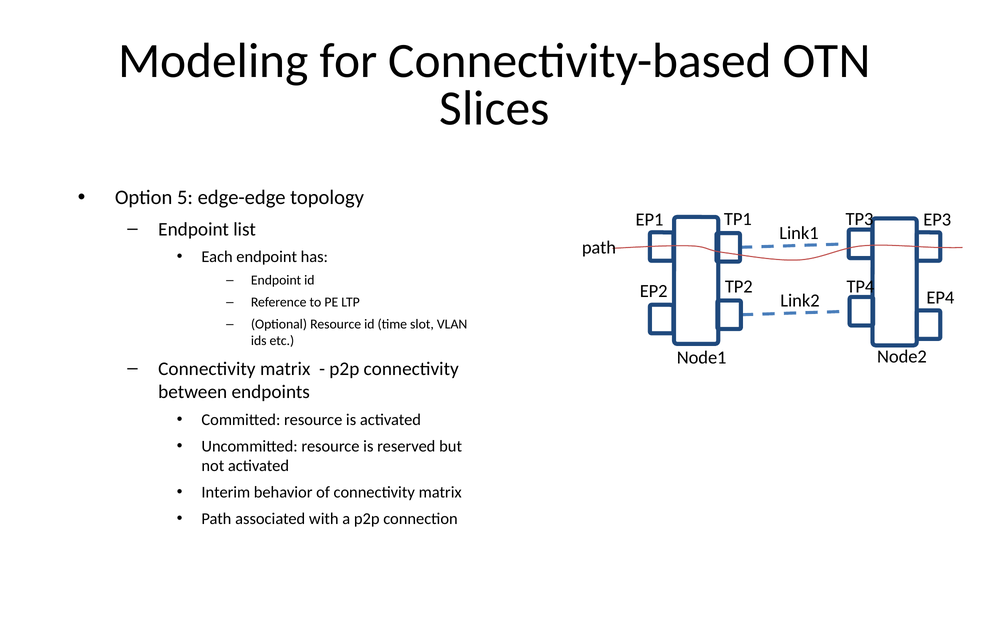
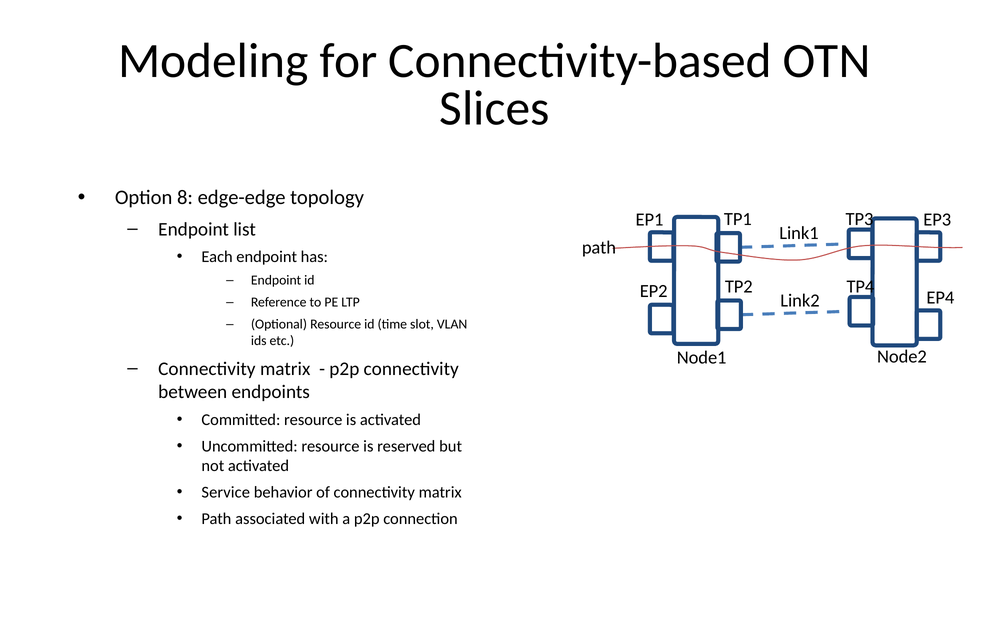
5: 5 -> 8 (185, 198)
Interim: Interim -> Service (226, 492)
